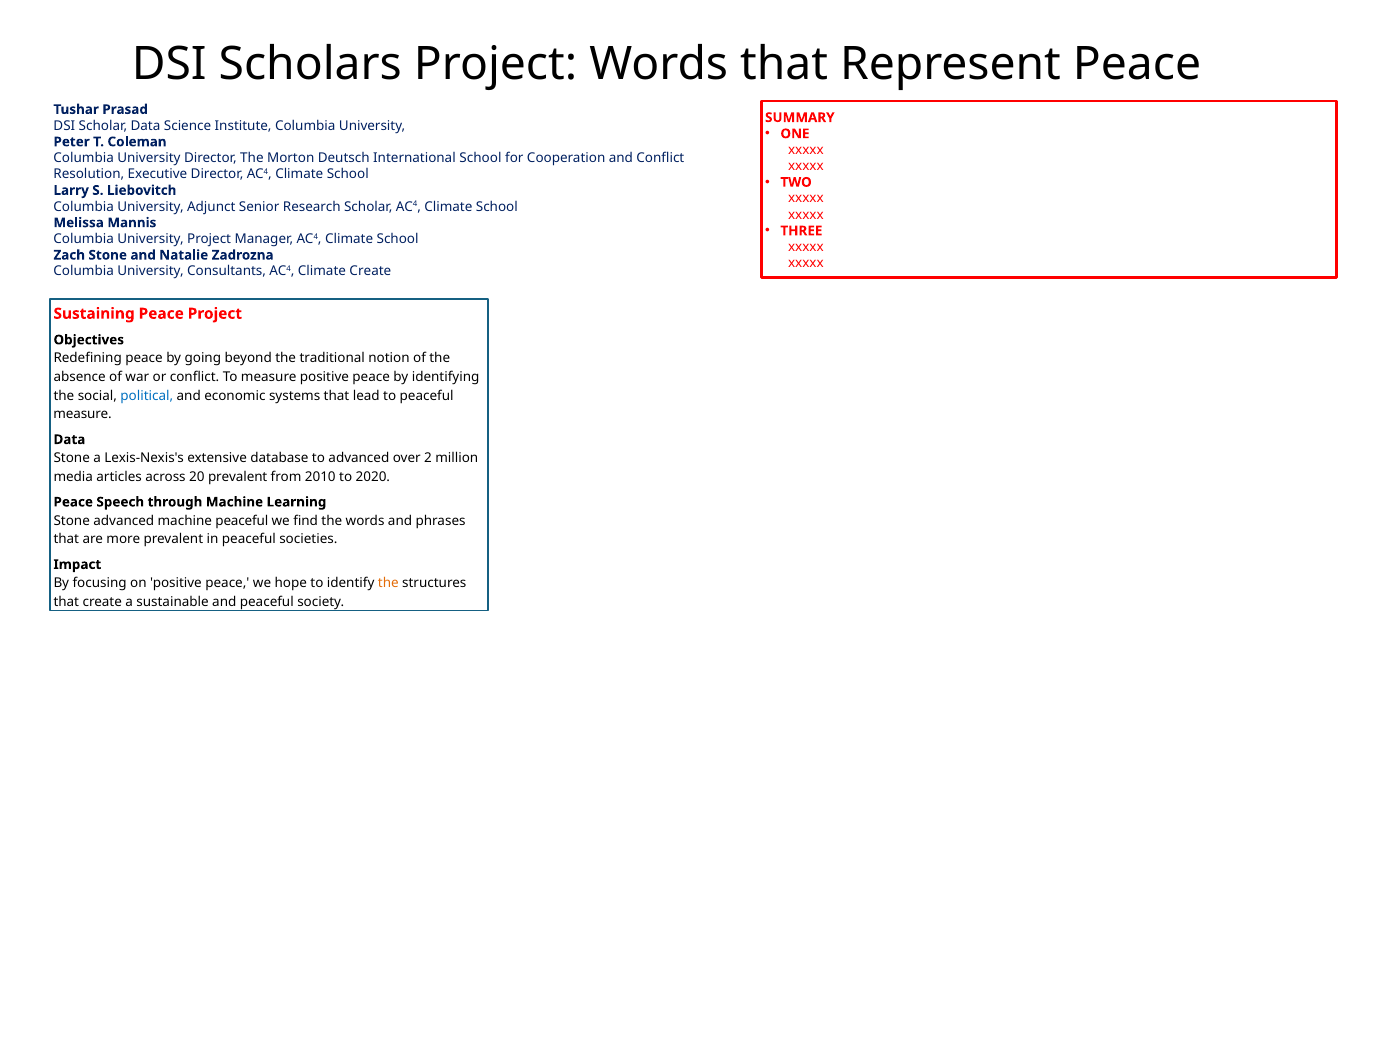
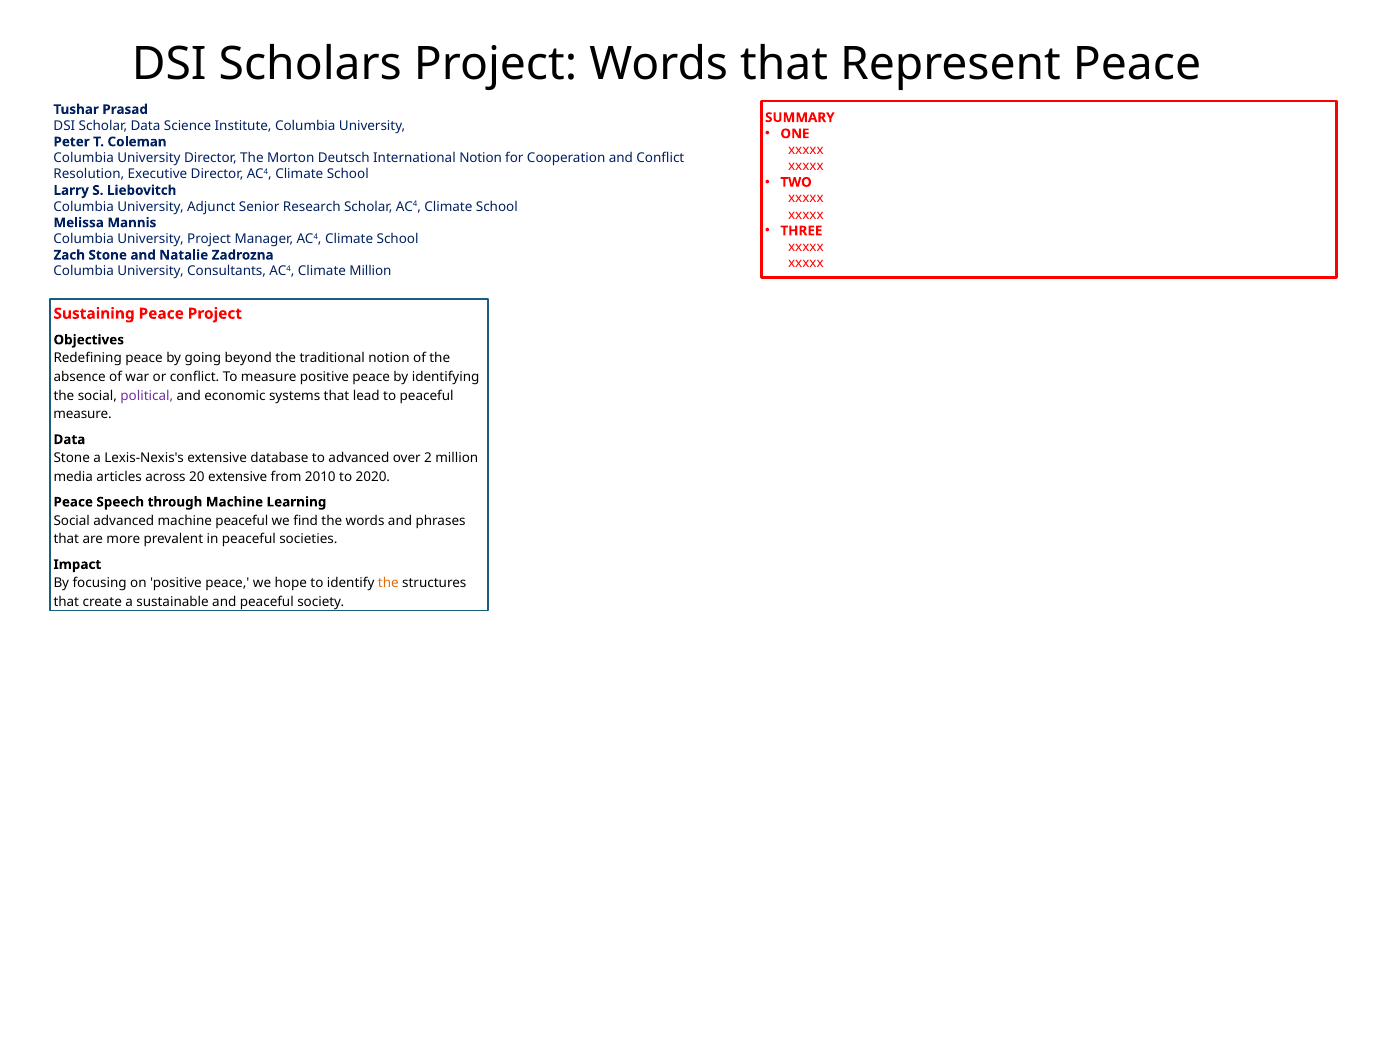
International School: School -> Notion (481, 158)
Climate Create: Create -> Million (370, 271)
political colour: blue -> purple (147, 396)
20 prevalent: prevalent -> extensive (238, 477)
Stone: Stone -> Social (72, 521)
